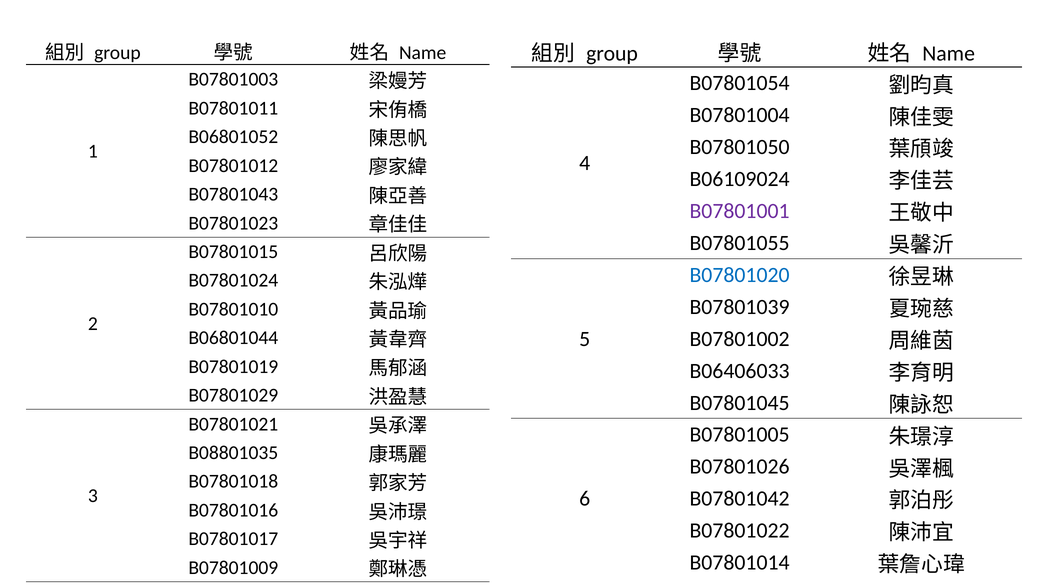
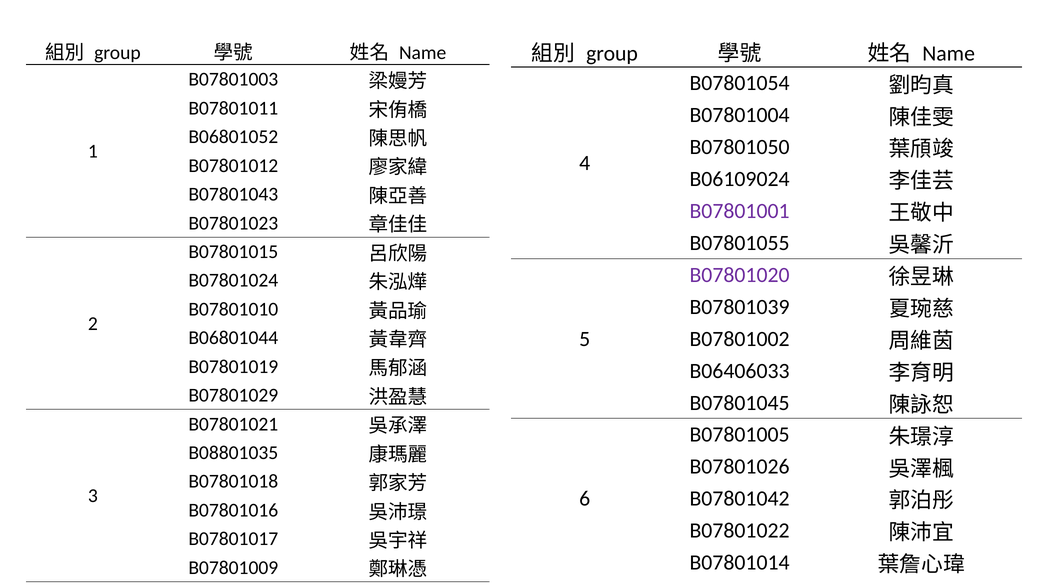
B07801020 colour: blue -> purple (740, 275)
